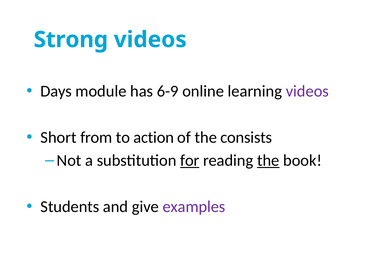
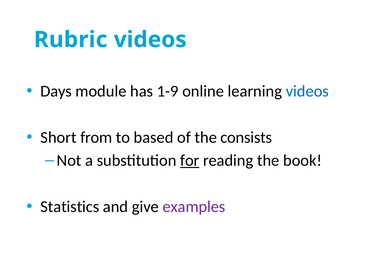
Strong: Strong -> Rubric (71, 40)
6-9: 6-9 -> 1-9 (168, 91)
videos colour: purple -> blue (307, 91)
action: action -> based (154, 137)
the underline: present -> none (268, 160)
Students: Students -> Statistics (70, 206)
